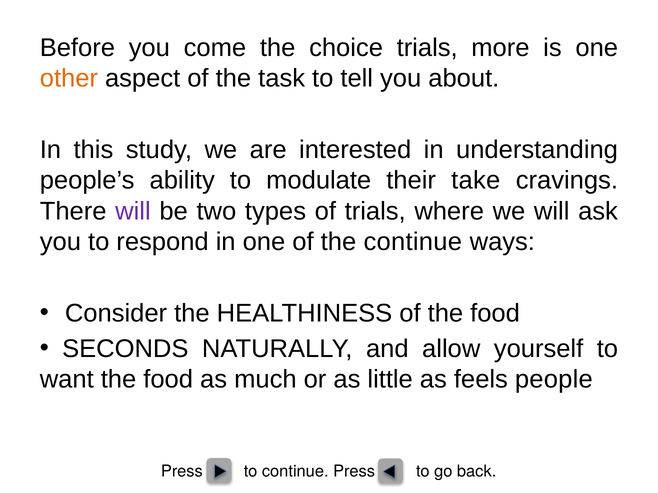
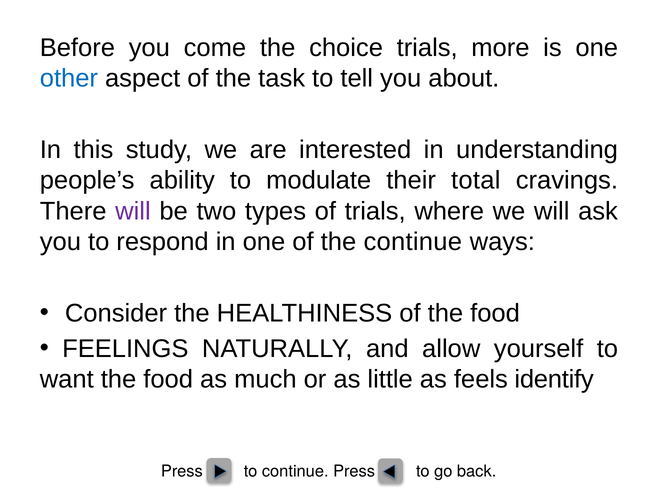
other colour: orange -> blue (69, 78)
take: take -> total (476, 181)
SECONDS: SECONDS -> FEELINGS (125, 349)
people: people -> identify (554, 380)
